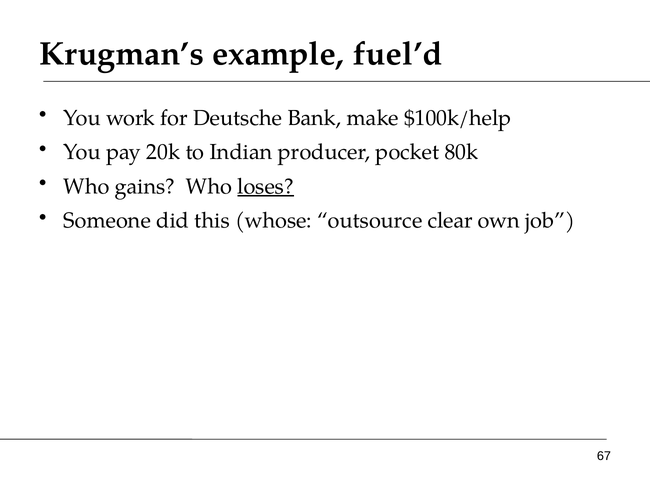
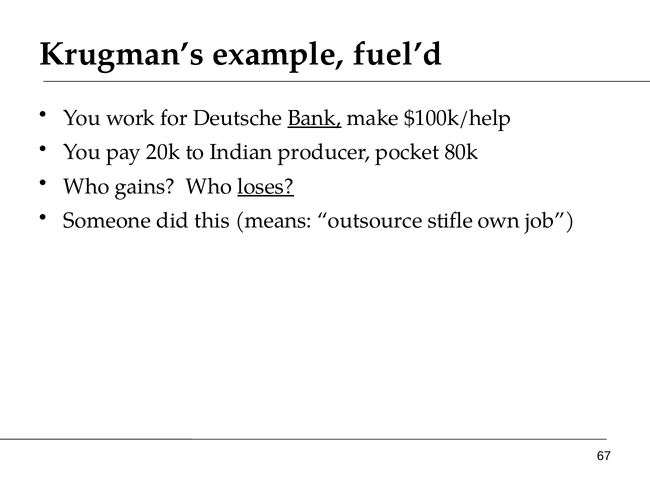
Bank underline: none -> present (314, 118)
whose: whose -> means (273, 220)
clear: clear -> stifle (450, 220)
